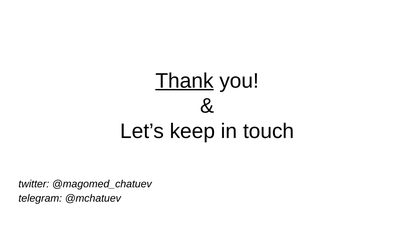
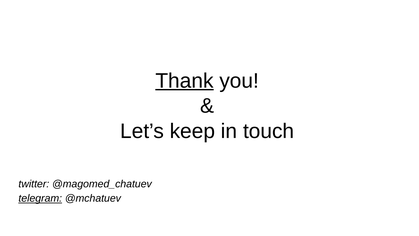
telegram underline: none -> present (40, 198)
